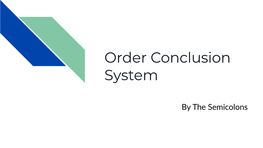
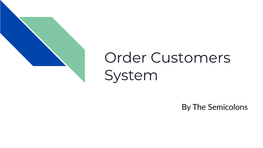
Conclusion: Conclusion -> Customers (191, 58)
